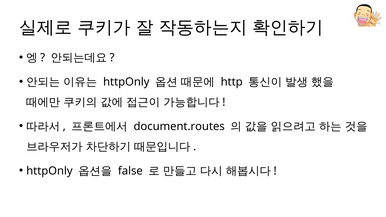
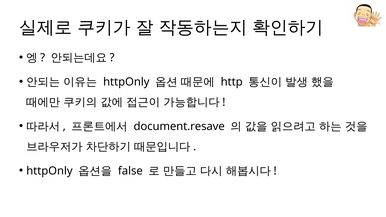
document.routes: document.routes -> document.resave (179, 126)
